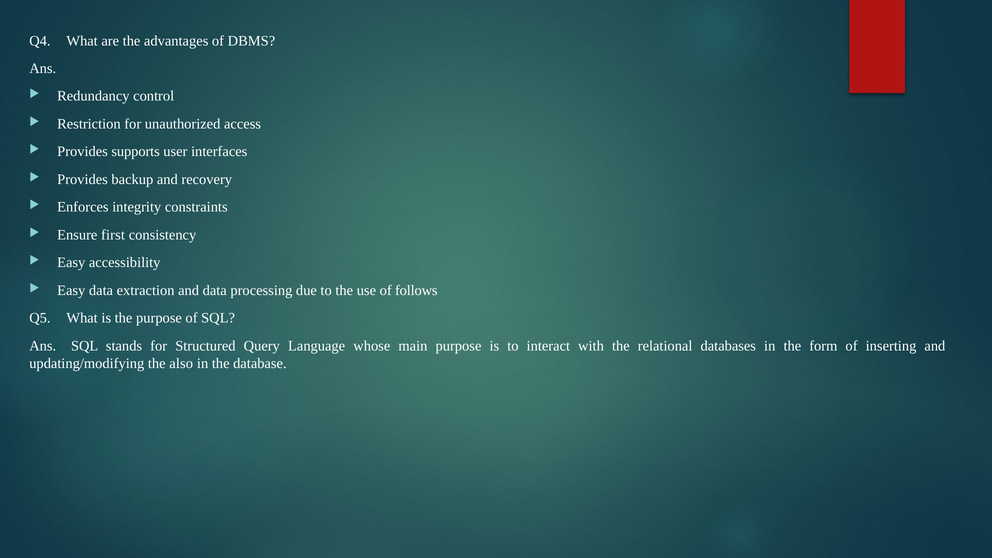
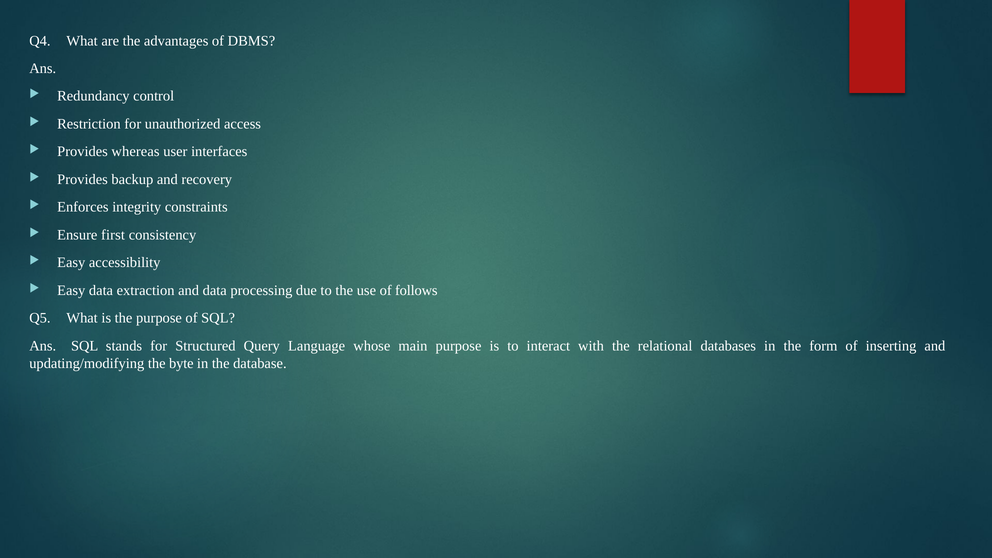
supports: supports -> whereas (136, 152)
also: also -> byte (181, 363)
